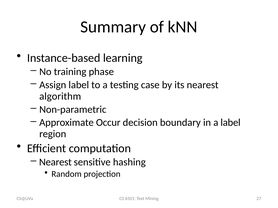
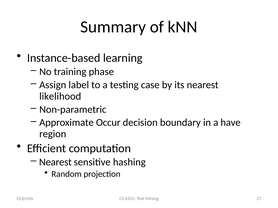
algorithm: algorithm -> likelihood (60, 96)
a label: label -> have (231, 123)
